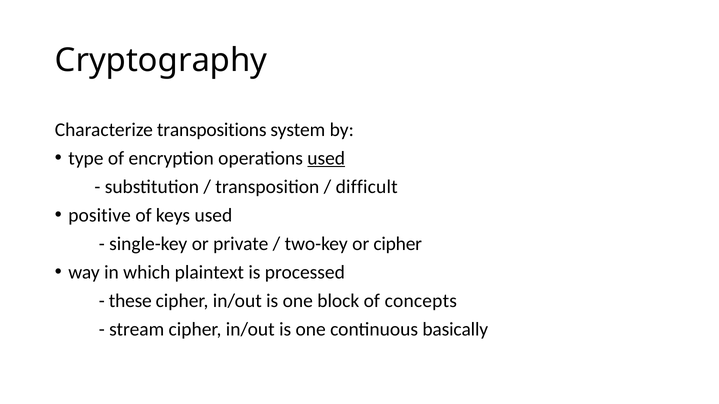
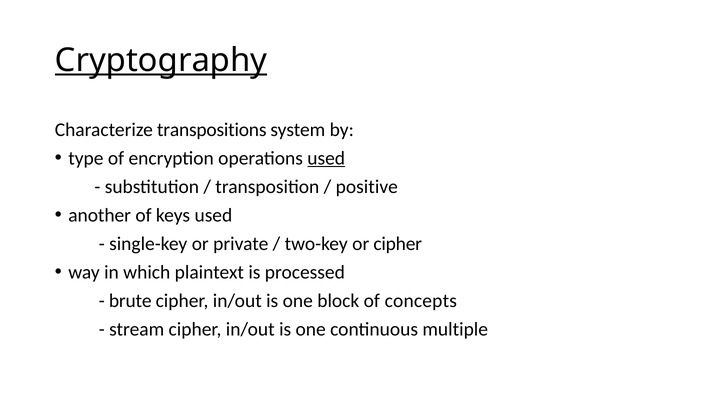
Cryptography underline: none -> present (161, 60)
difficult: difficult -> positive (367, 187)
positive: positive -> another (100, 215)
these: these -> brute (130, 301)
basically: basically -> multiple (455, 329)
